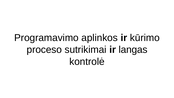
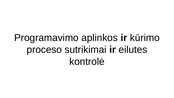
langas: langas -> eilutes (133, 50)
